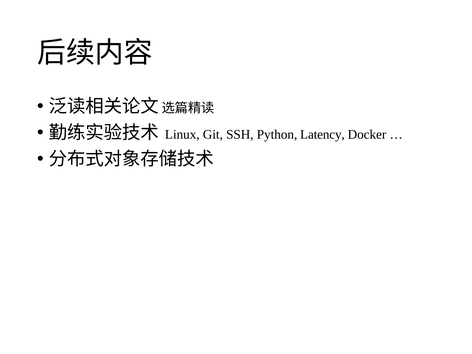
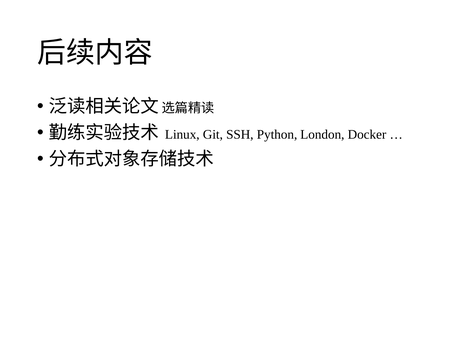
Latency: Latency -> London (322, 135)
